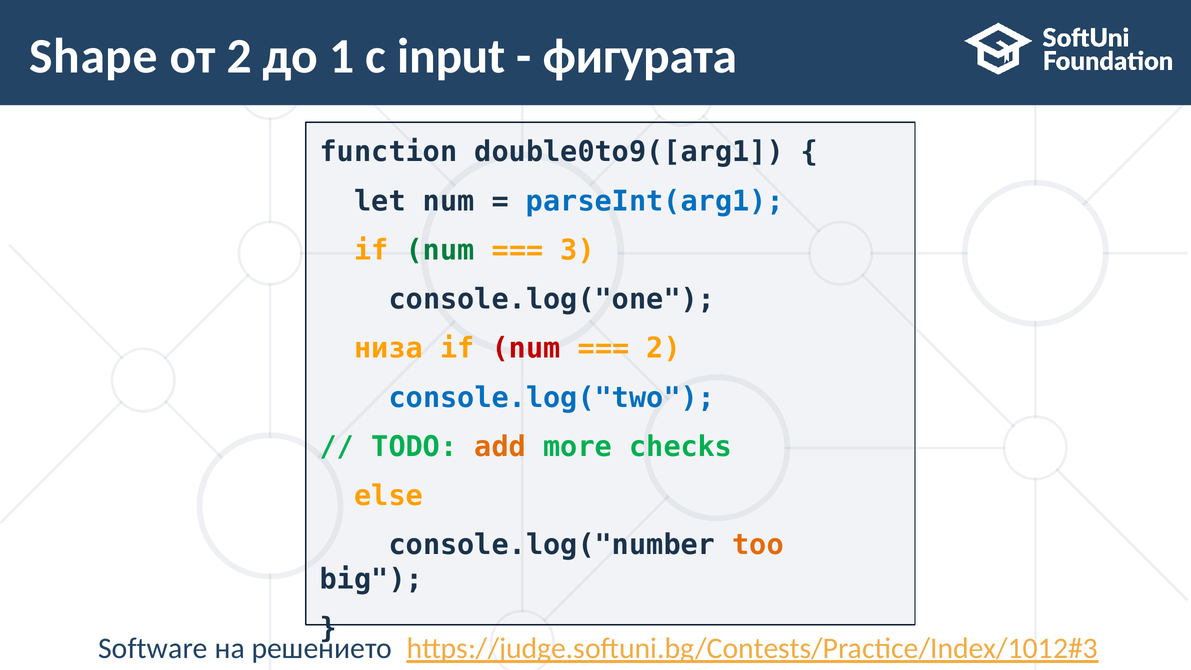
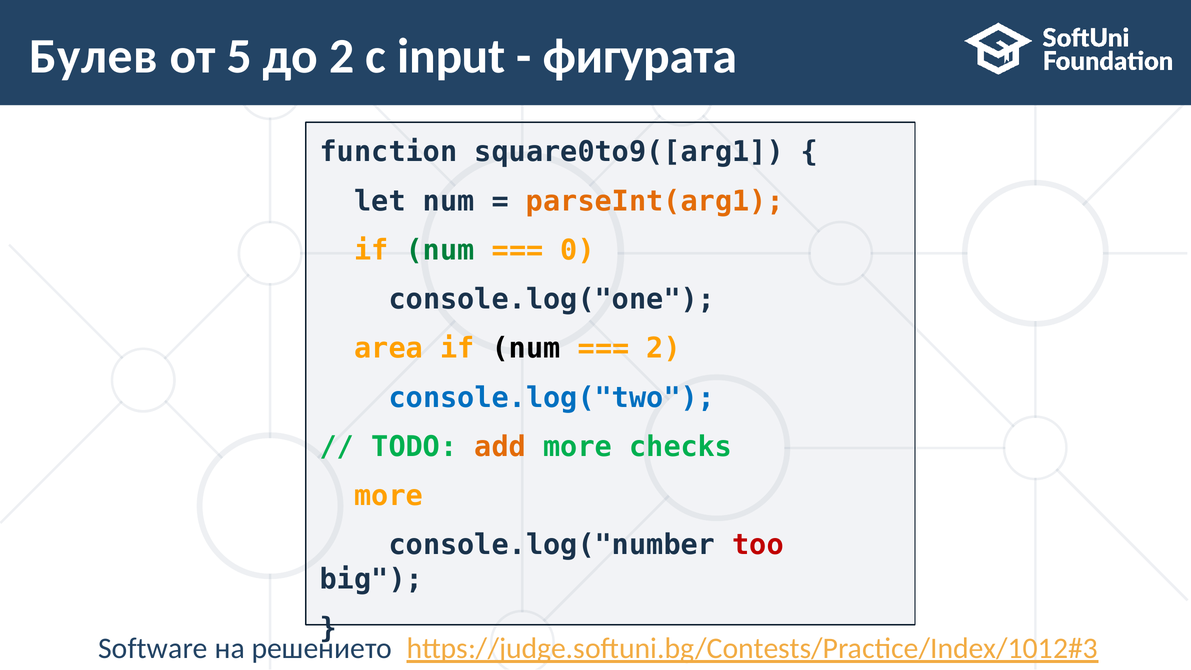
Shape: Shape -> Булев (94, 56)
от 2: 2 -> 5 (239, 56)
до 1: 1 -> 2 (342, 56)
double0to9([arg1: double0to9([arg1 -> square0to9([arg1 (629, 152)
parseInt(arg1 colour: blue -> orange (655, 201)
3: 3 -> 0 (578, 250)
низа: низа -> area (389, 349)
num colour: red -> black (526, 349)
еlse: еlse -> more (389, 496)
too colour: orange -> red (758, 545)
